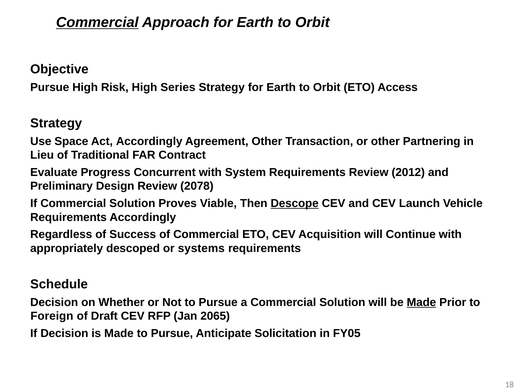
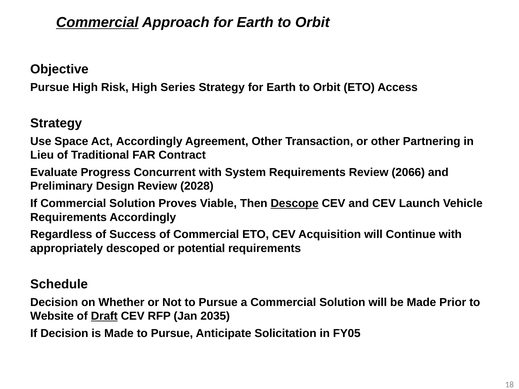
2012: 2012 -> 2066 (408, 172)
2078: 2078 -> 2028 (197, 186)
systems: systems -> potential (201, 249)
Made underline: present -> none (421, 303)
Foreign: Foreign -> Website (52, 316)
Draft underline: none -> present (104, 316)
2065: 2065 -> 2035 (215, 316)
